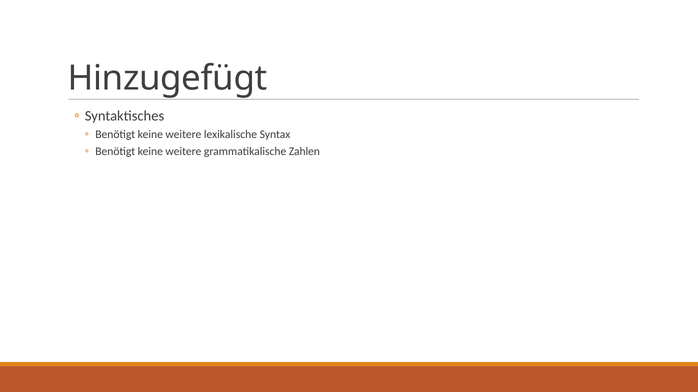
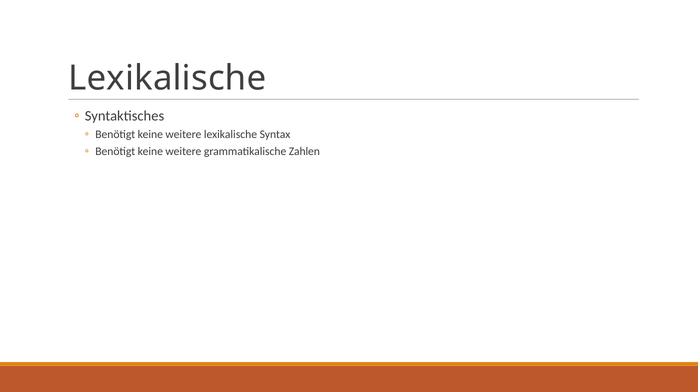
Hinzugefügt: Hinzugefügt -> Lexikalische (167, 78)
